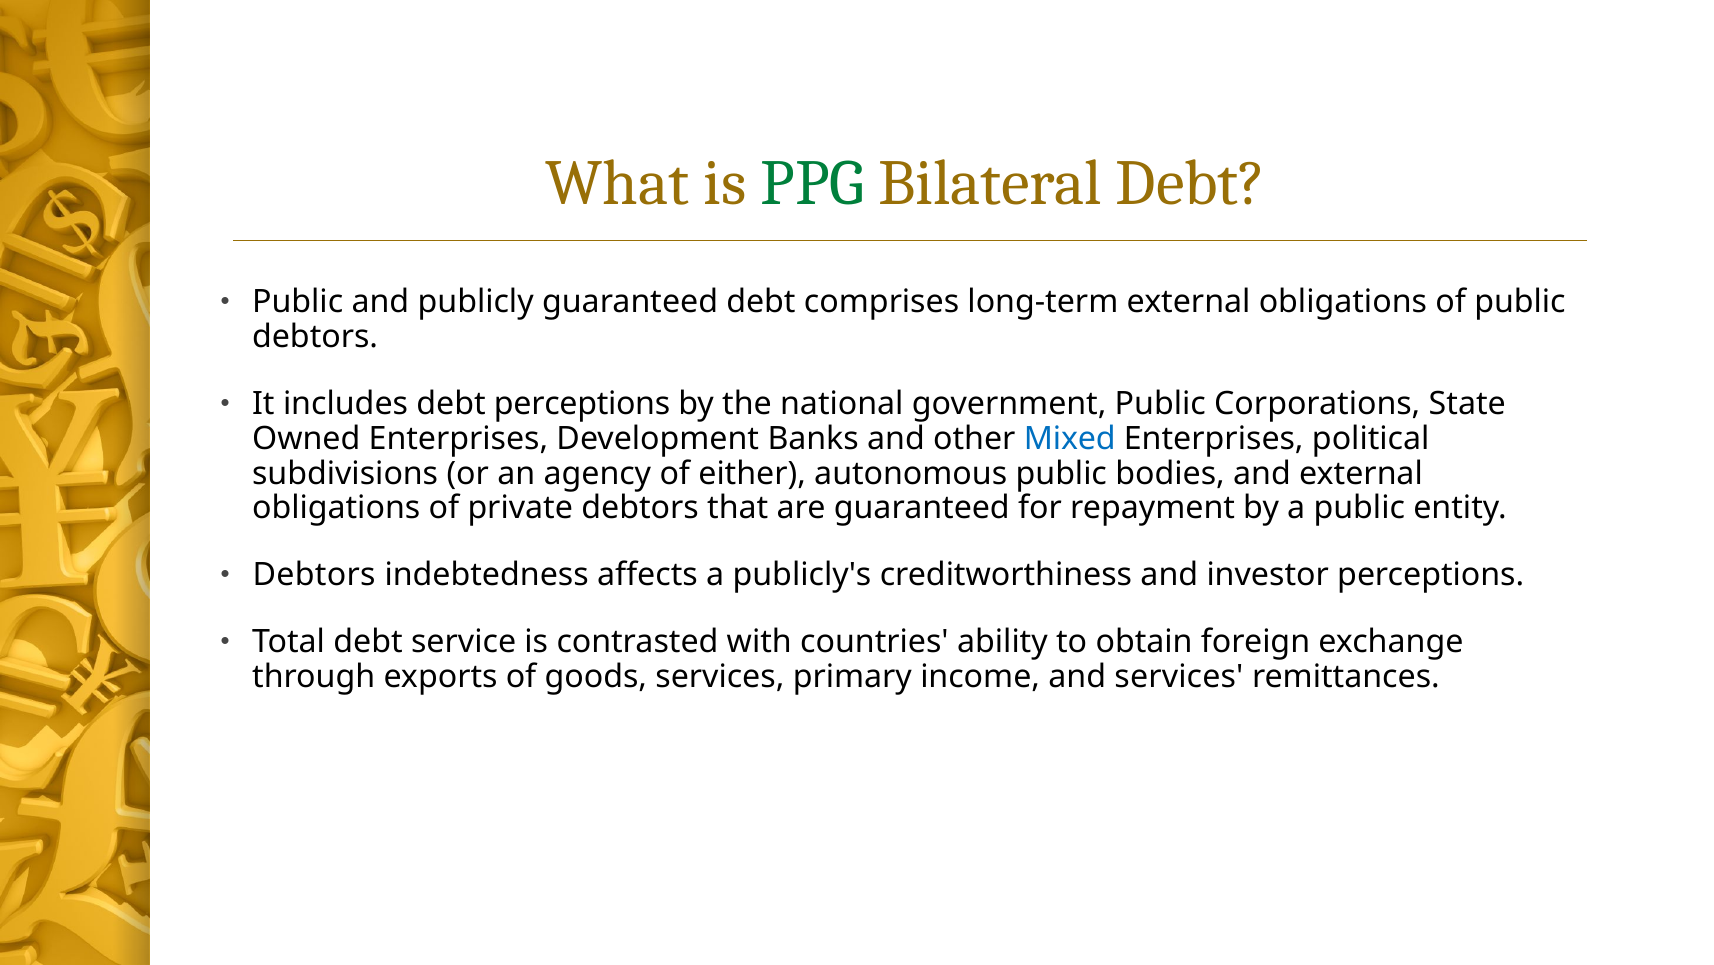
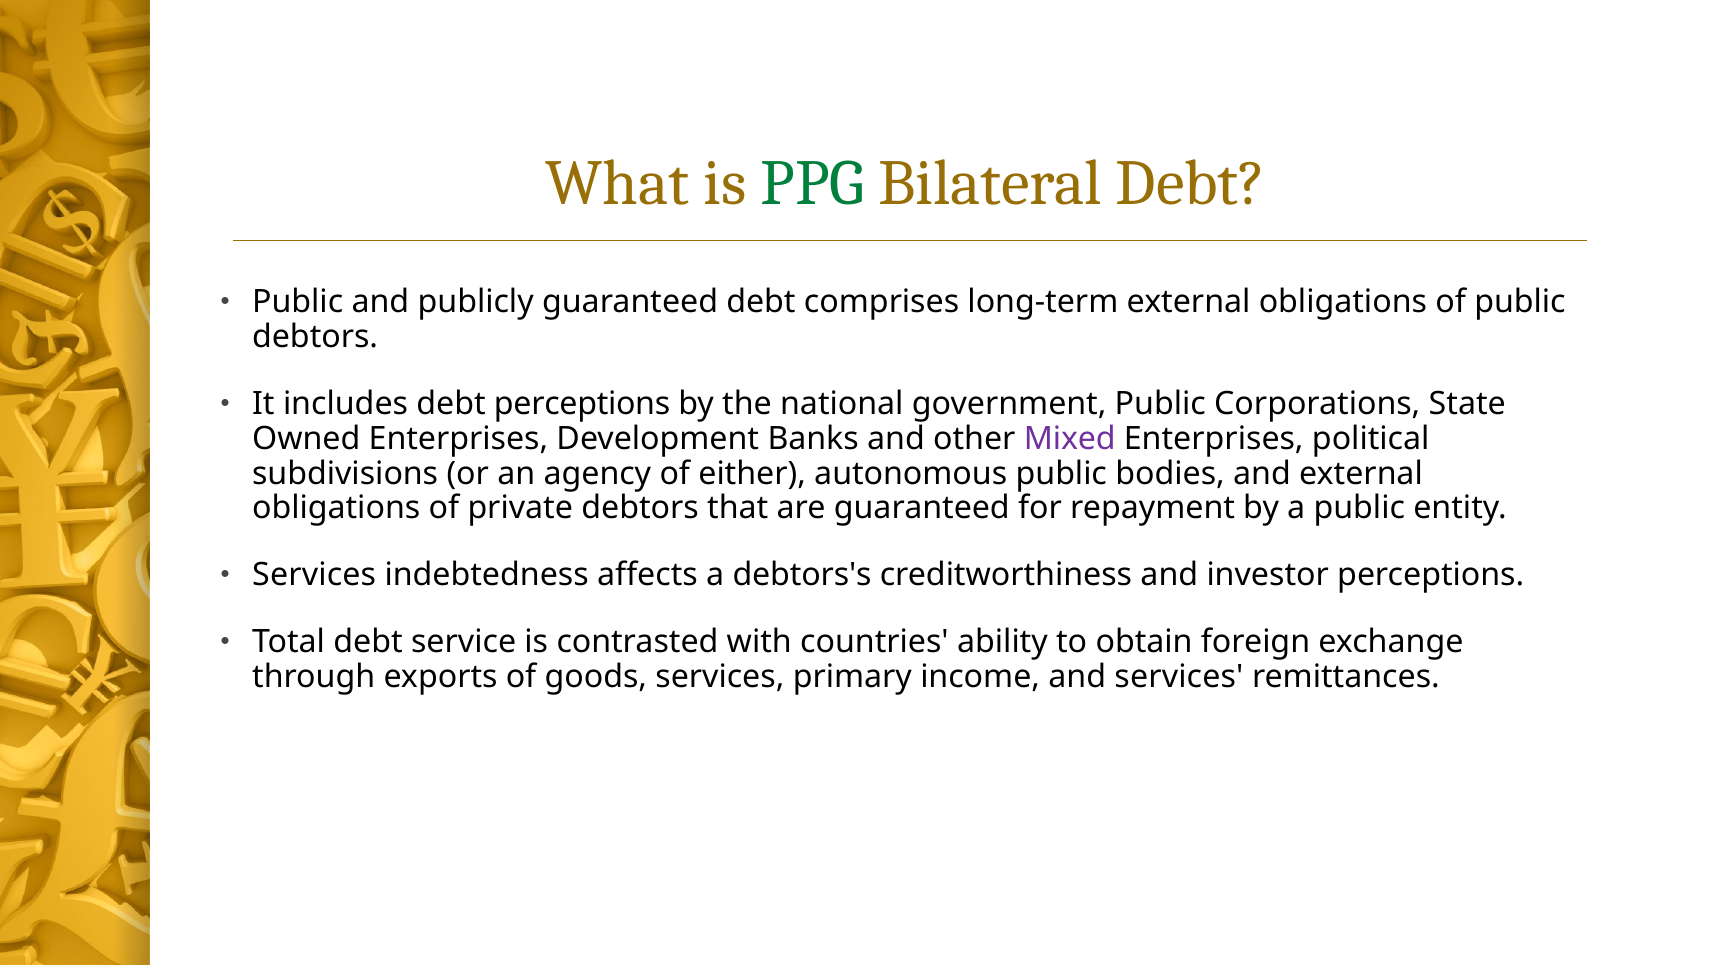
Mixed colour: blue -> purple (1070, 439)
Debtors: Debtors -> Services (314, 575)
publicly's: publicly's -> debtors's (802, 575)
